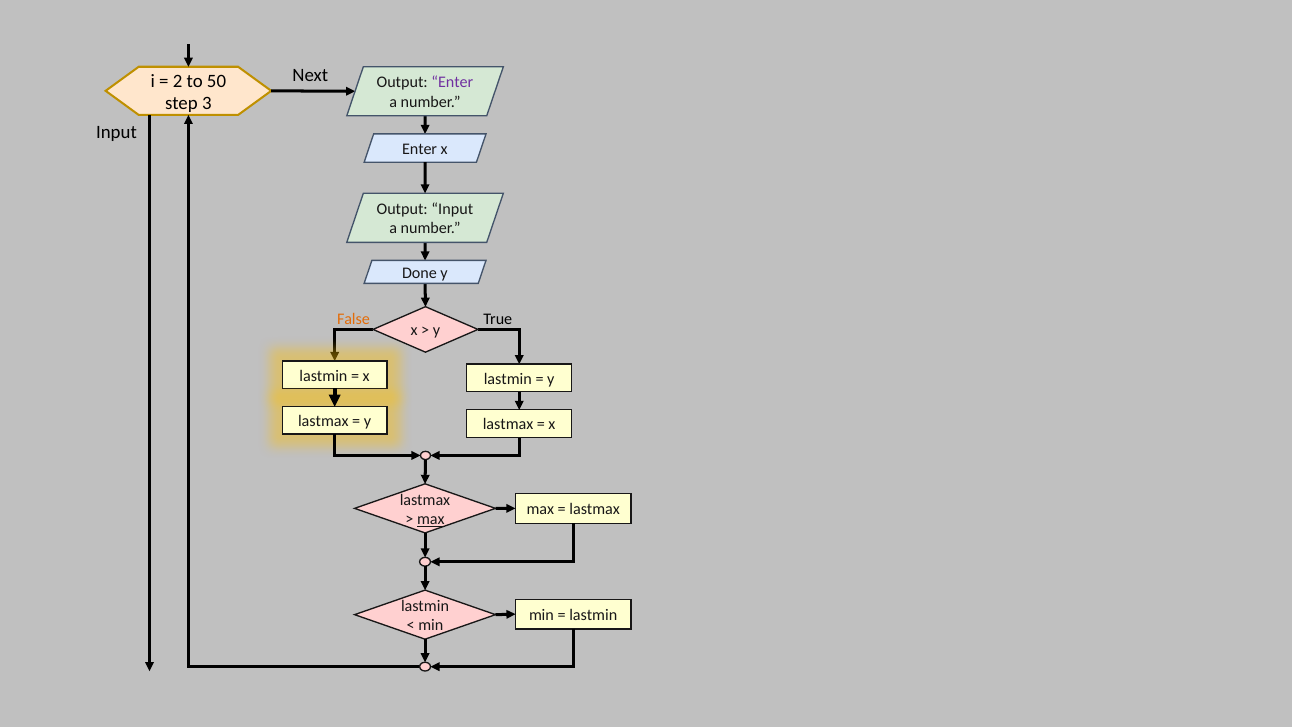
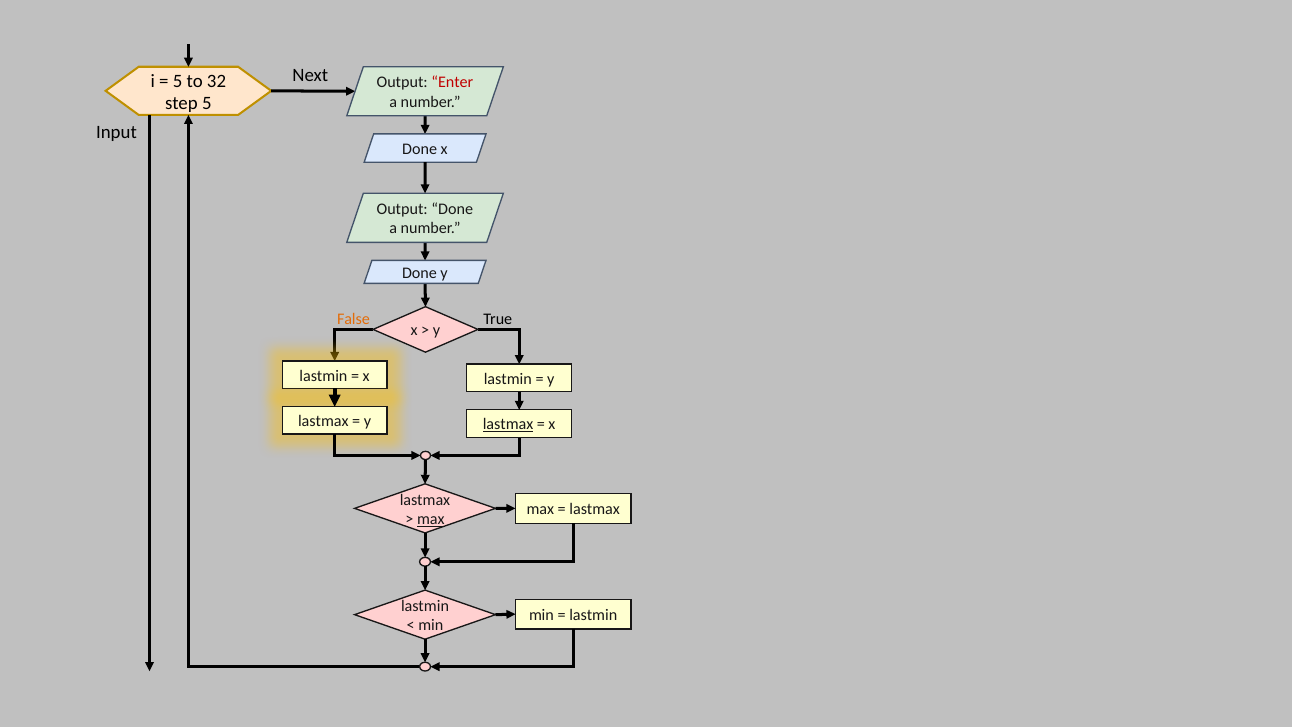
2: 2 -> 5 (178, 81)
50: 50 -> 32 (216, 81)
Enter colour: purple -> red (452, 83)
step 3: 3 -> 5 (207, 103)
Enter: Enter -> Done (420, 149)
Output Input: Input -> Done (452, 209)
lastmax underline: none -> present (508, 425)
